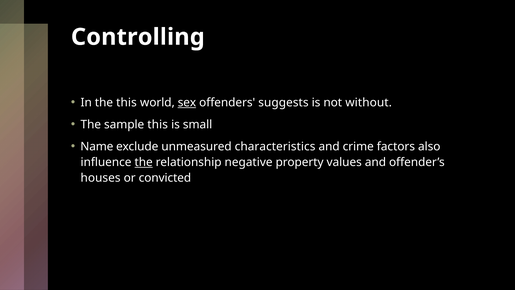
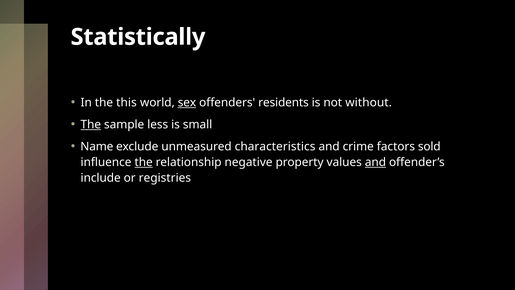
Controlling: Controlling -> Statistically (138, 37)
suggests: suggests -> residents (284, 102)
The underline: none -> present (91, 124)
sample this: this -> less (158, 124)
also: also -> sold (429, 146)
and underline: none -> present (375, 162)
houses: houses -> include (101, 178)
convicted: convicted -> registries (165, 178)
